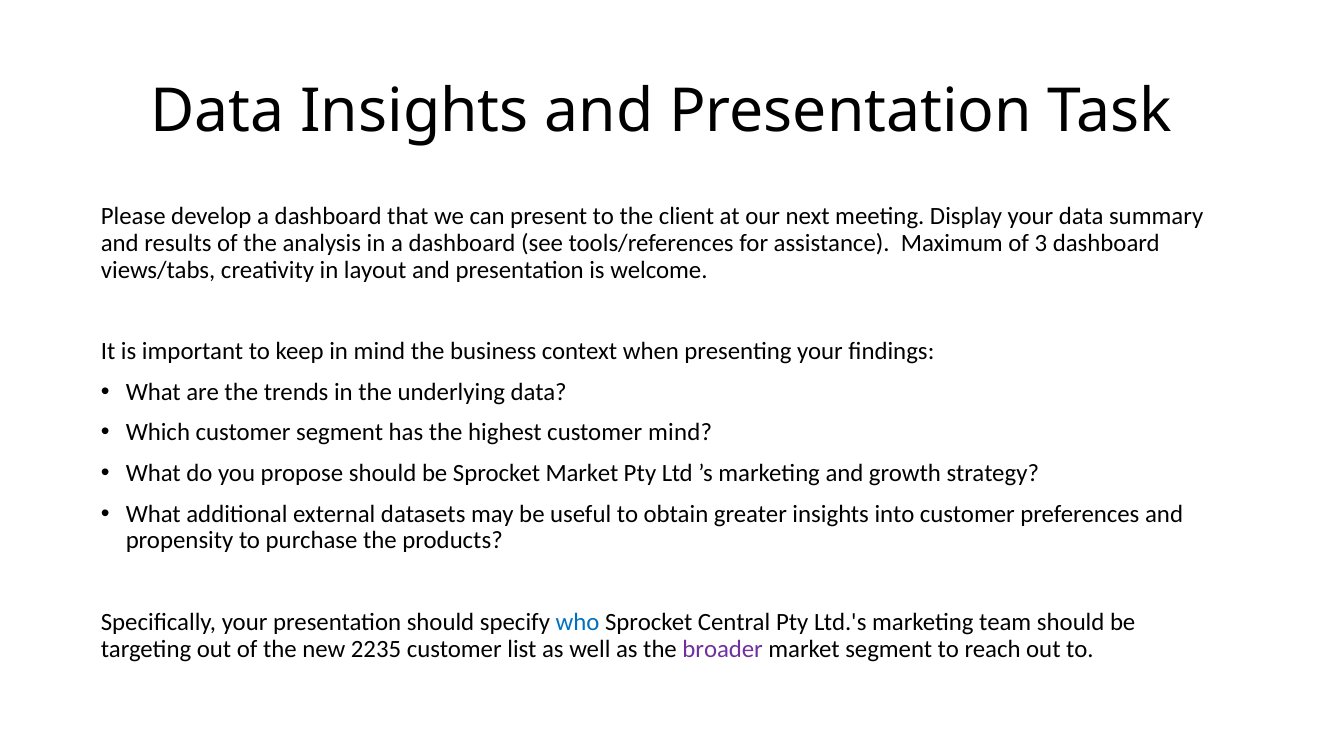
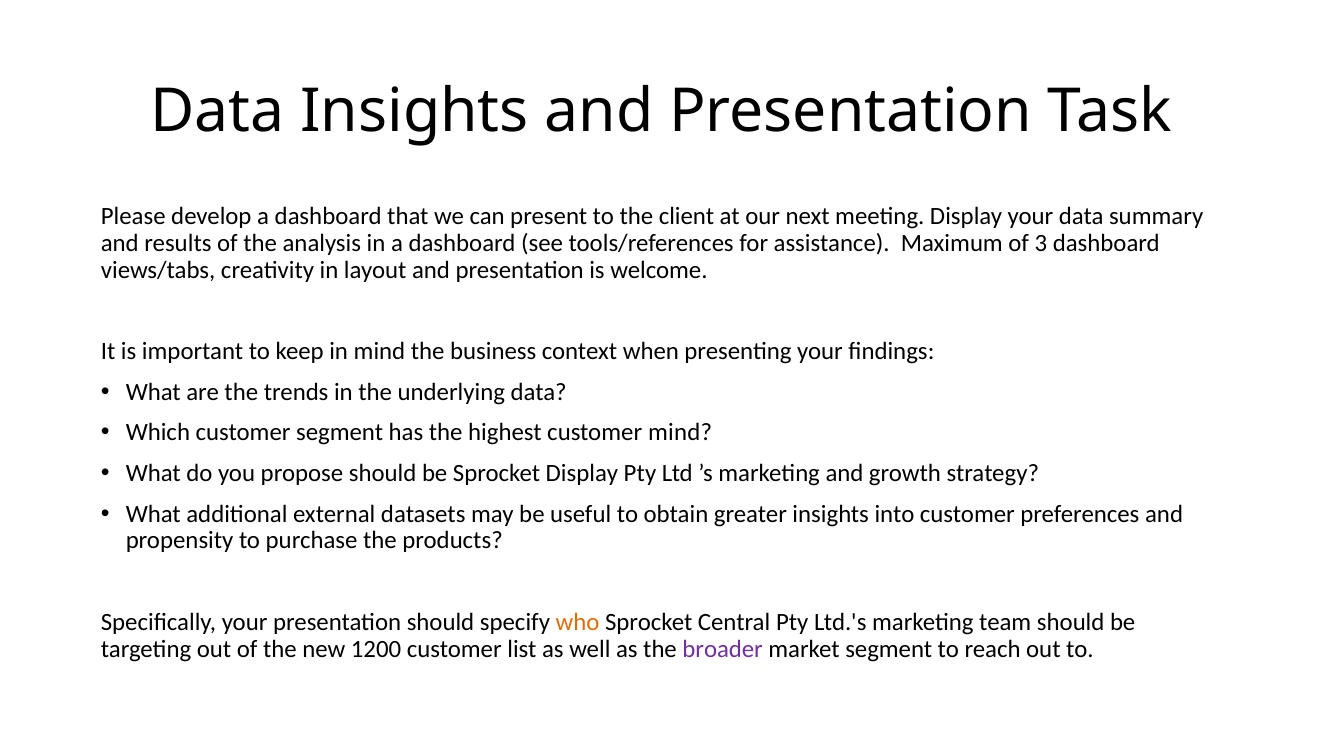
Sprocket Market: Market -> Display (582, 473)
who colour: blue -> orange (578, 622)
2235: 2235 -> 1200 (376, 649)
